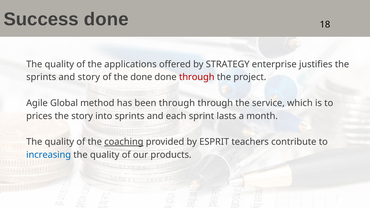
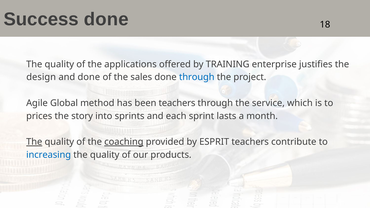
STRATEGY: STRATEGY -> TRAINING (228, 64)
sprints: sprints -> design (41, 77)
and story: story -> done (89, 77)
the done: done -> sales (141, 77)
through colour: red -> blue (197, 77)
been through: through -> teachers (177, 103)
The underline: none -> present (34, 142)
